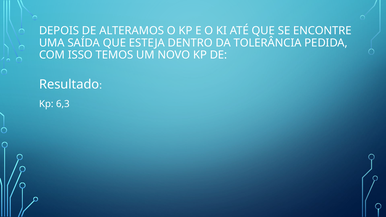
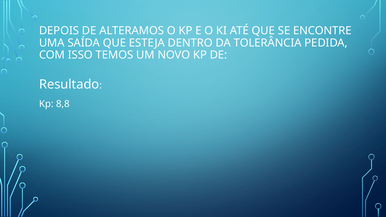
6,3: 6,3 -> 8,8 (63, 104)
